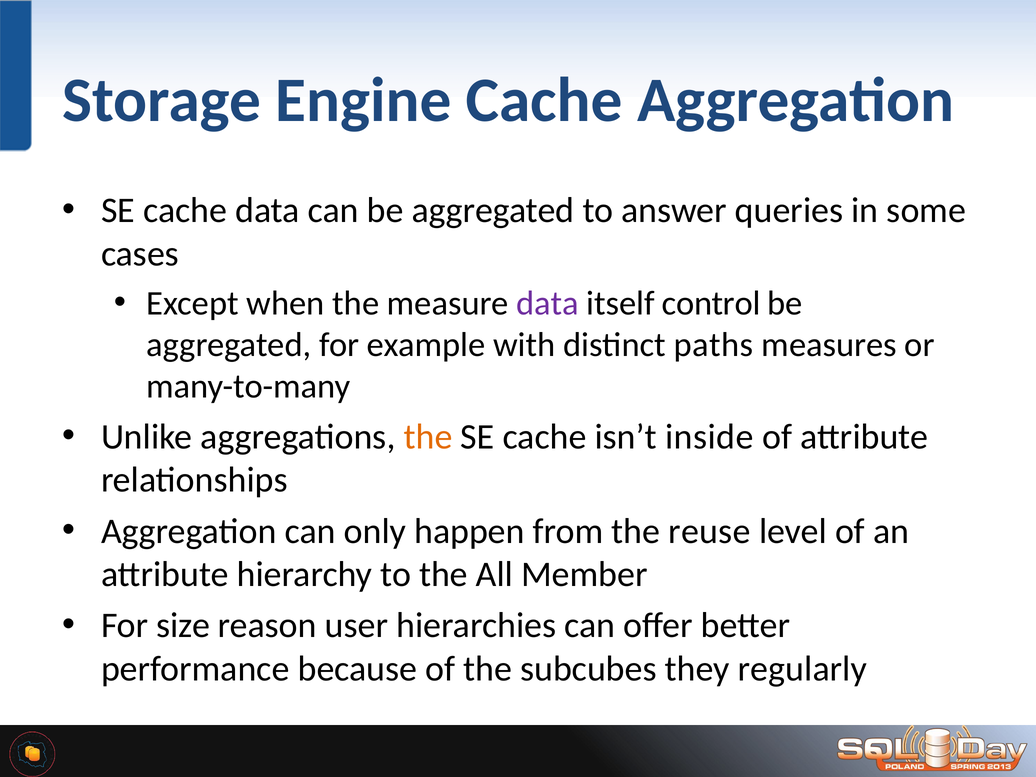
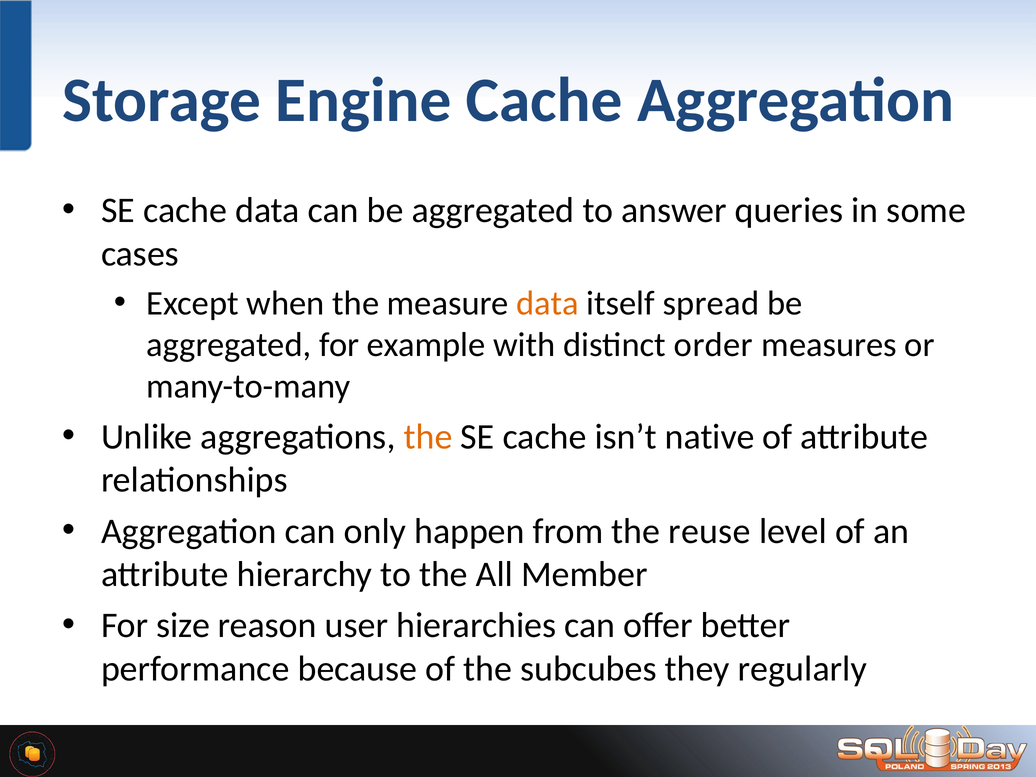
data colour: purple -> orange (548, 303)
control: control -> spread (711, 303)
paths: paths -> order (713, 345)
inside: inside -> native (710, 437)
